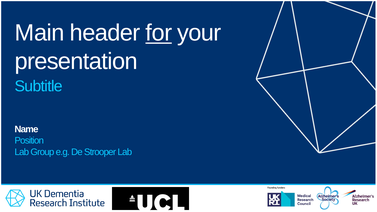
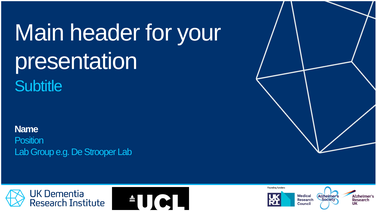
for underline: present -> none (159, 33)
